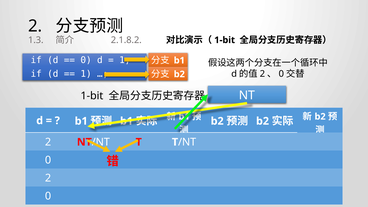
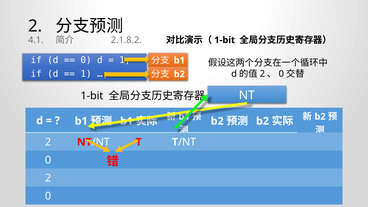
1.3: 1.3 -> 4.1 (36, 40)
